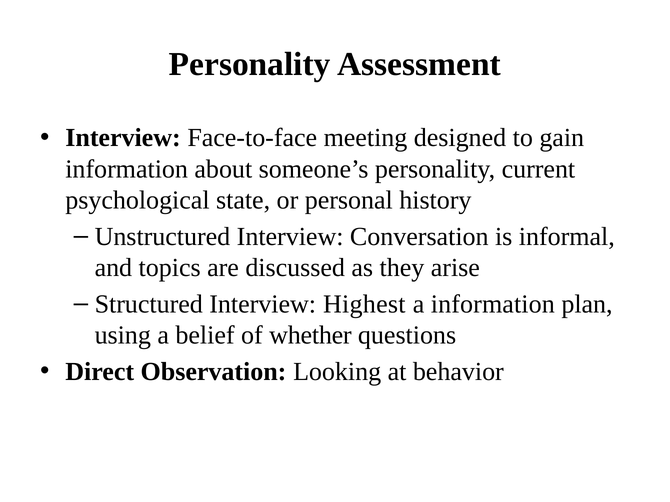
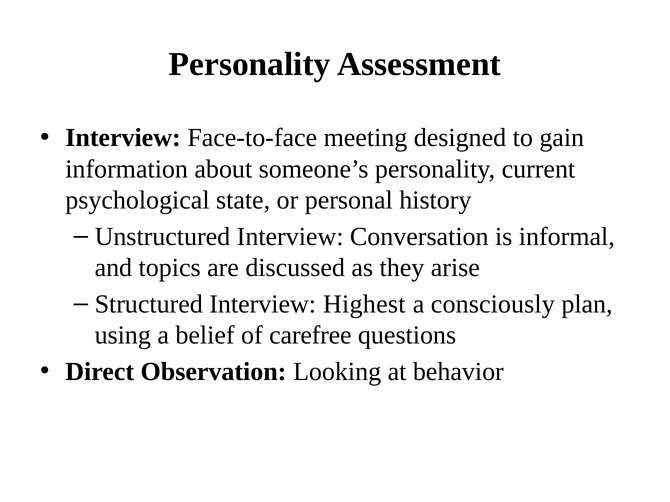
a information: information -> consciously (493, 304)
whether: whether -> carefree (310, 336)
